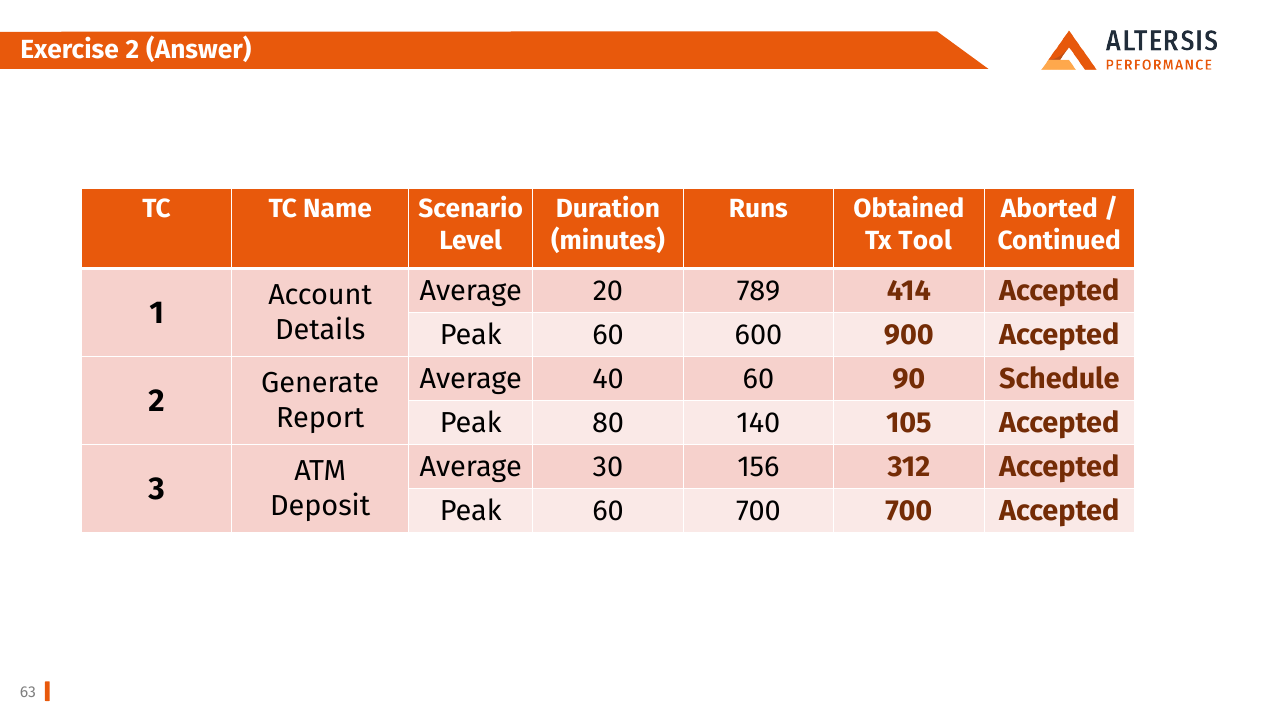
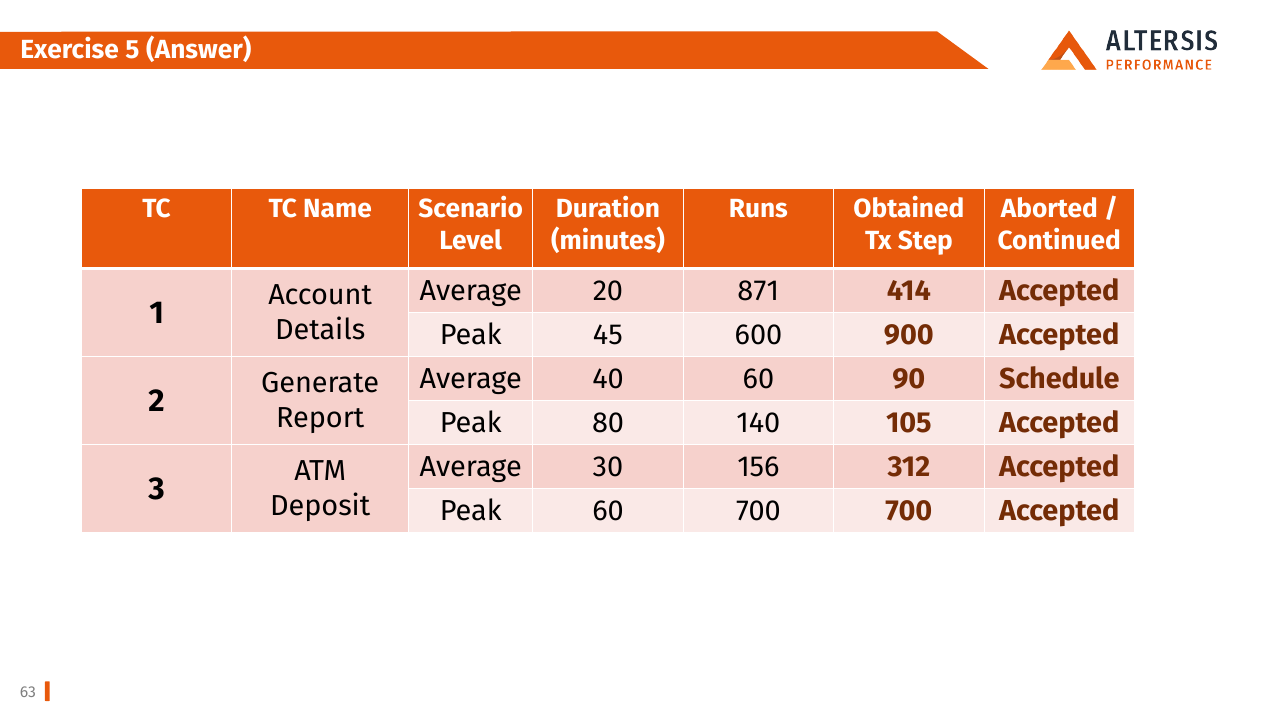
Exercise 2: 2 -> 5 (132, 50)
Tool: Tool -> Step (925, 241)
789: 789 -> 871 (758, 291)
60: 60 -> 45 (608, 335)
